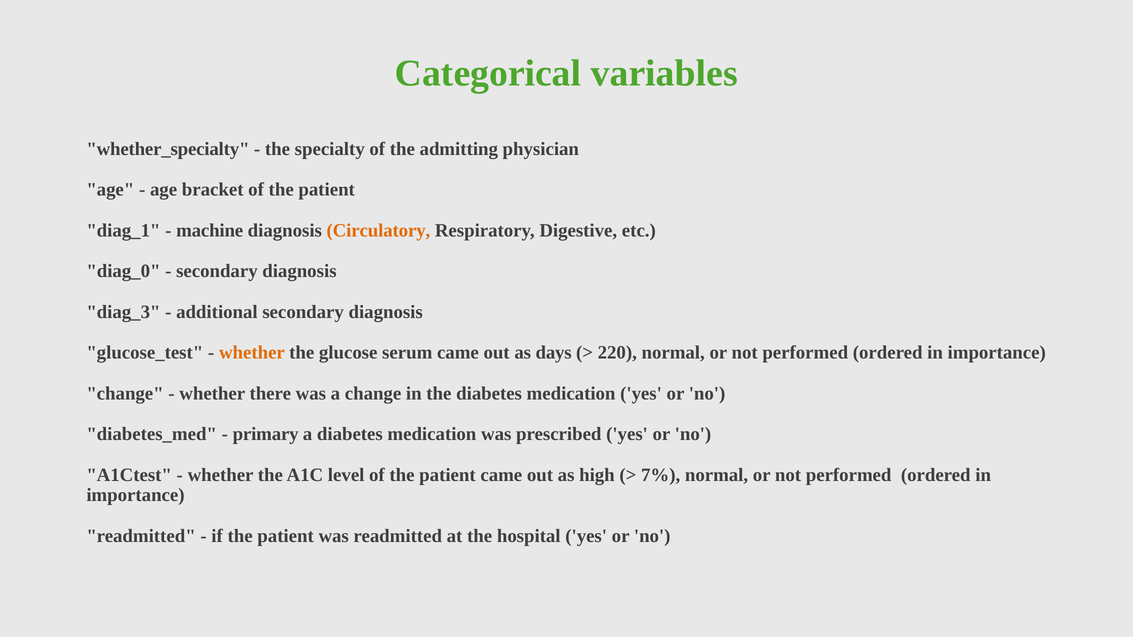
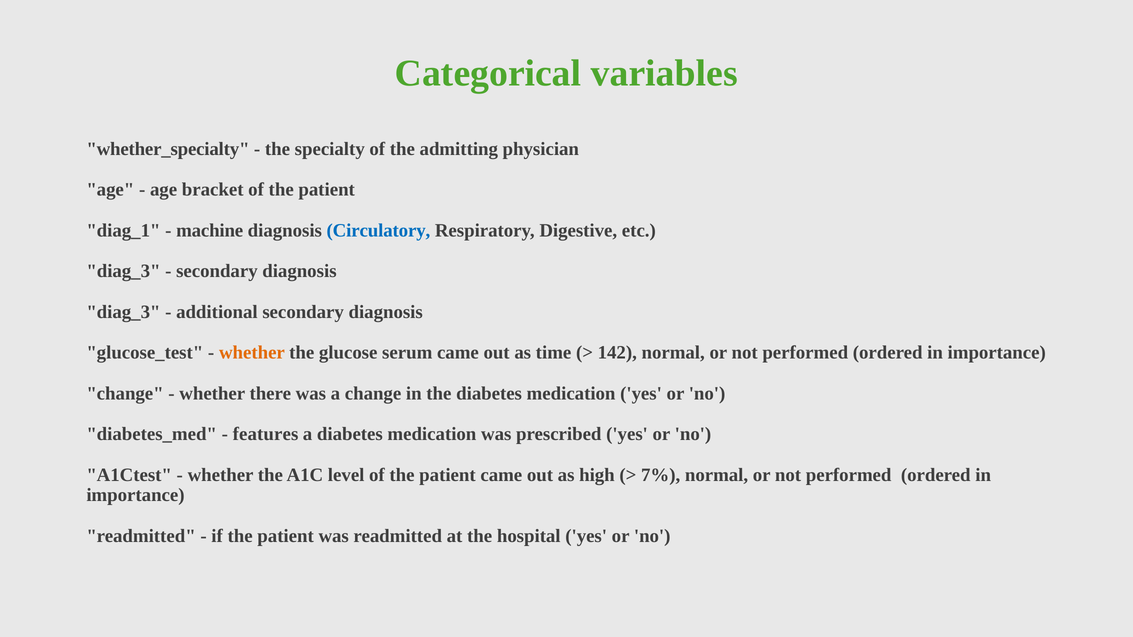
Circulatory colour: orange -> blue (378, 231)
diag_0: diag_0 -> diag_3 (123, 271)
days: days -> time (554, 353)
220: 220 -> 142 (617, 353)
primary: primary -> features (266, 434)
